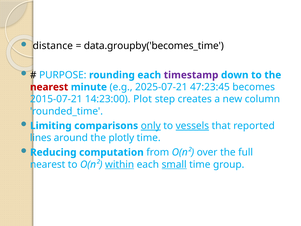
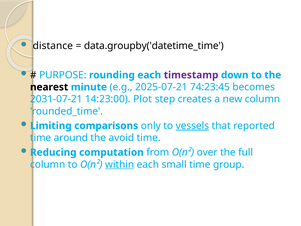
data.groupby('becomes_time: data.groupby('becomes_time -> data.groupby('datetime_time (154, 46)
nearest colour: red -> black (49, 87)
47:23:45: 47:23:45 -> 74:23:45 (210, 87)
2015-07-21: 2015-07-21 -> 2031-07-21 (56, 99)
only underline: present -> none (151, 126)
lines: lines -> time (41, 138)
plotly: plotly -> avoid (121, 138)
nearest: nearest -> column (48, 164)
small underline: present -> none (174, 164)
